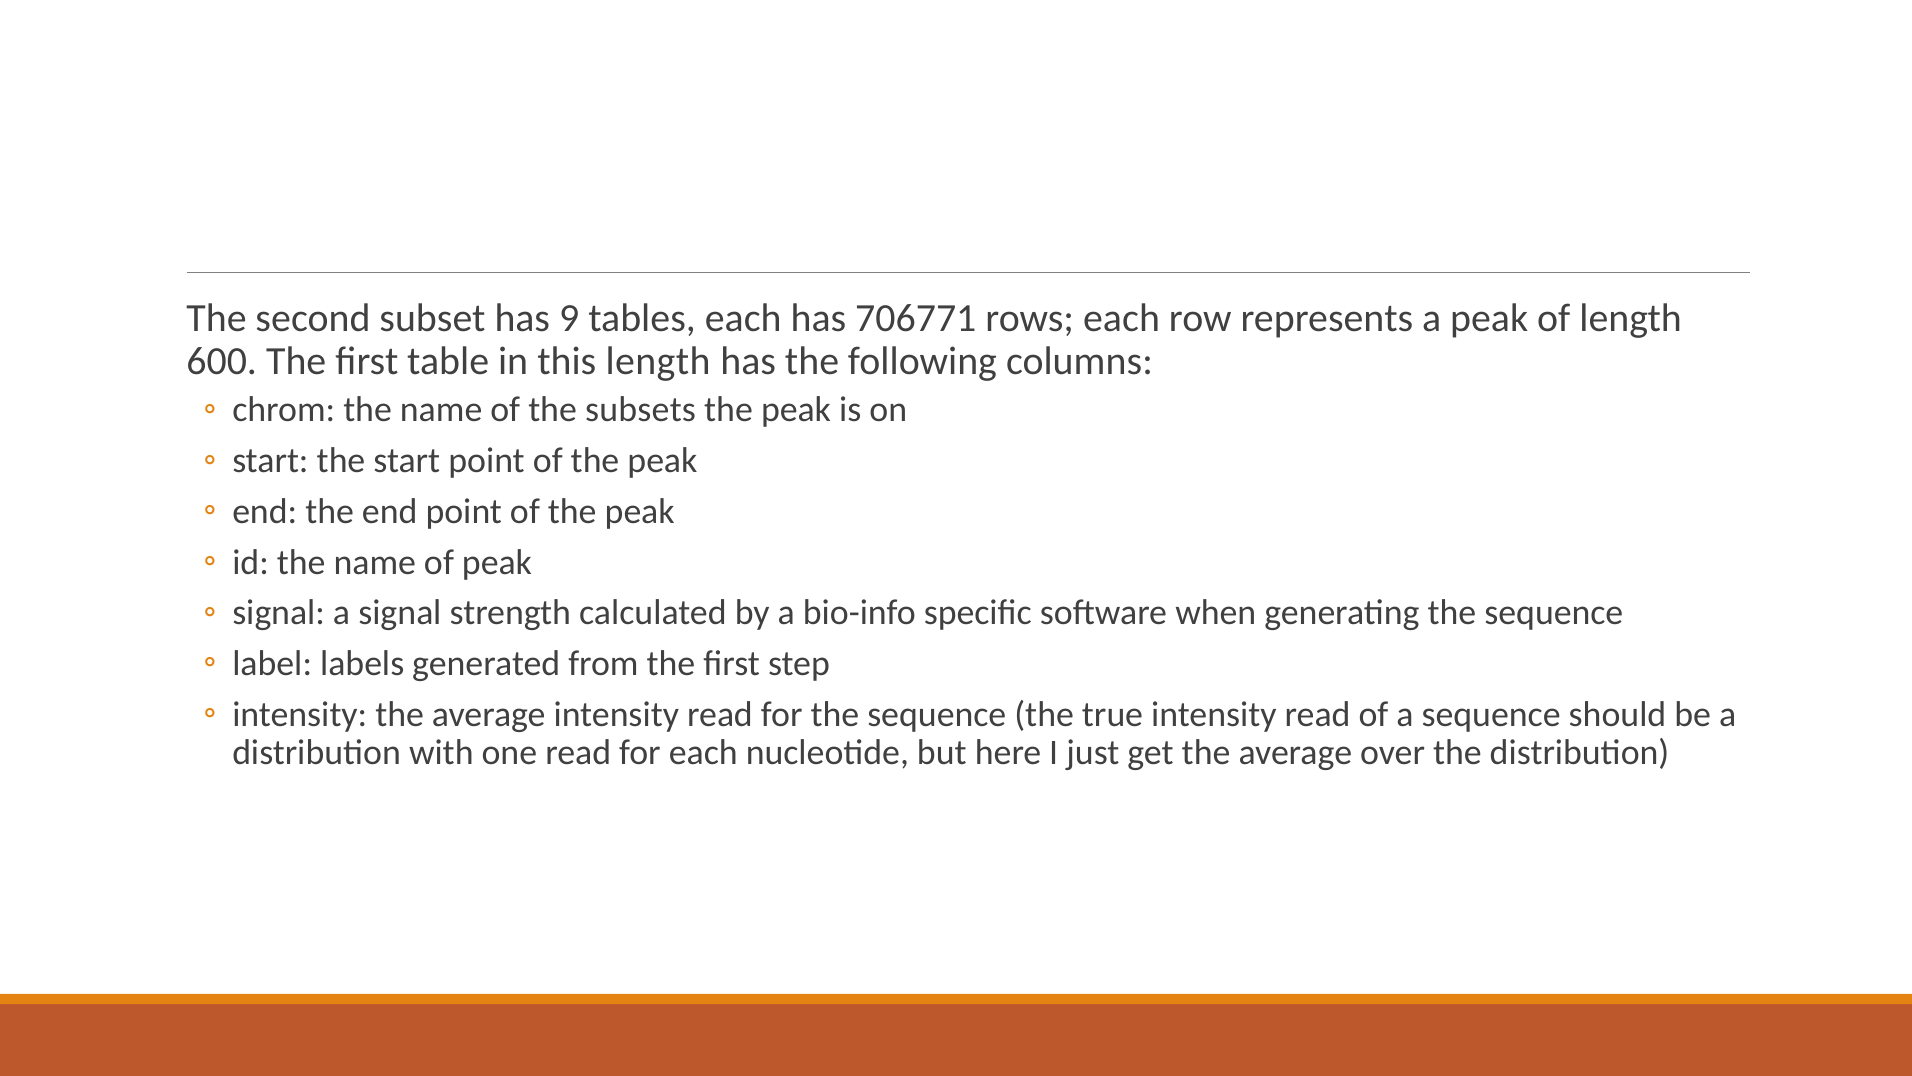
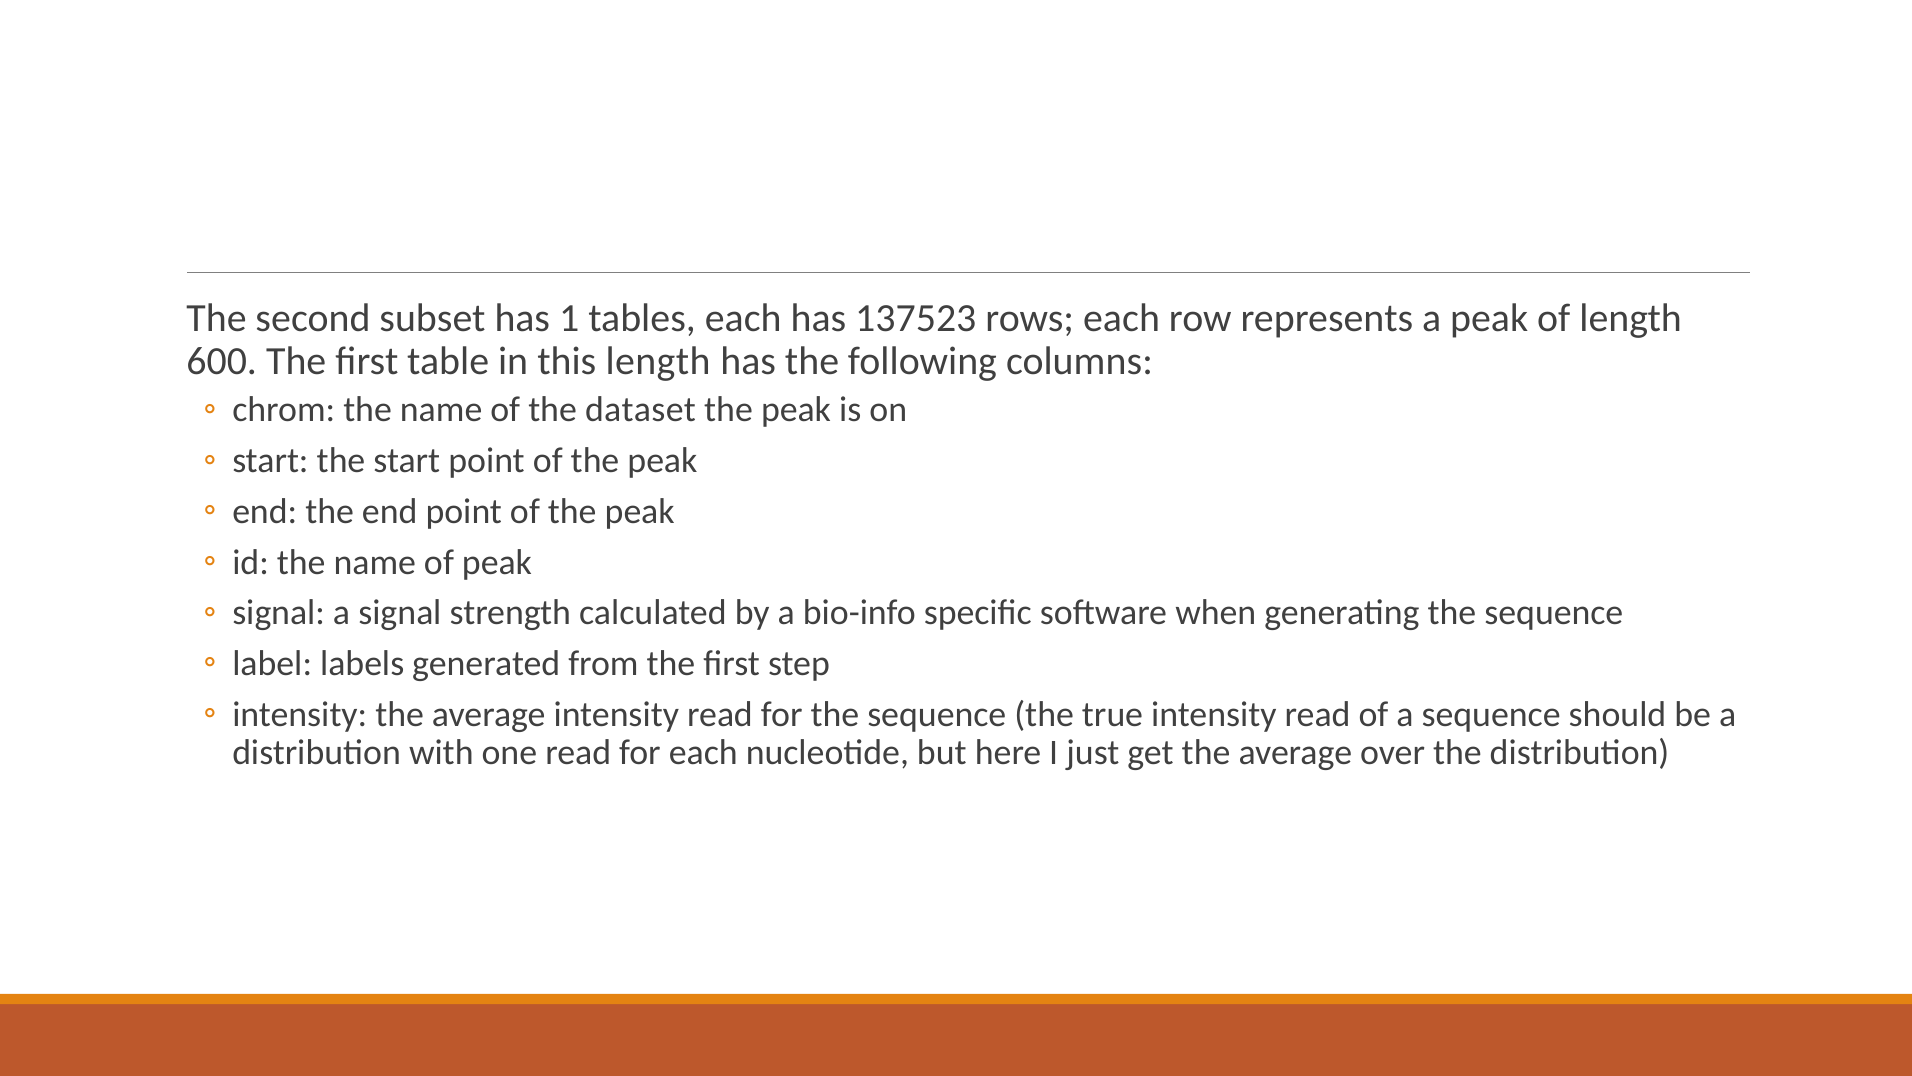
9: 9 -> 1 (569, 318)
706771: 706771 -> 137523 (916, 318)
subsets: subsets -> dataset (641, 410)
